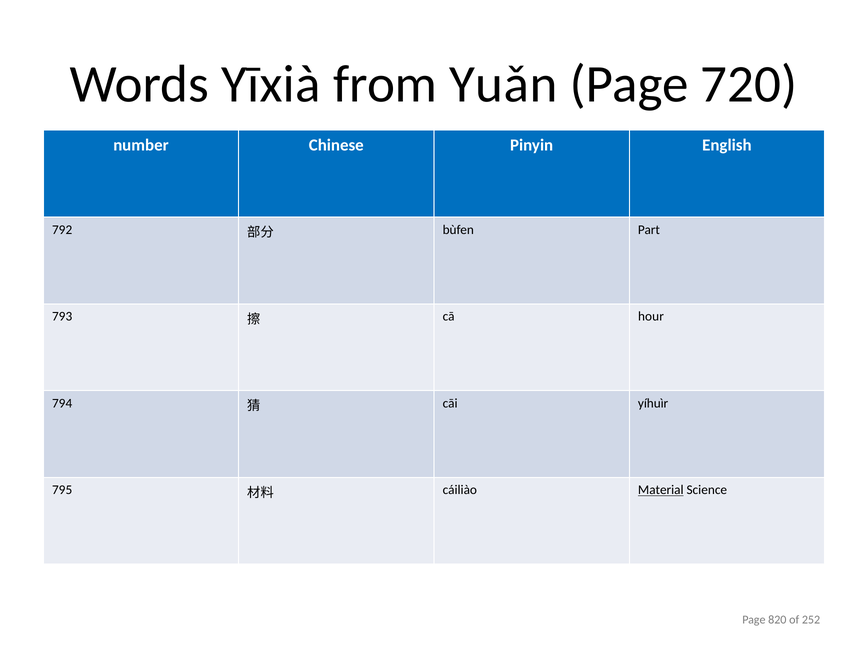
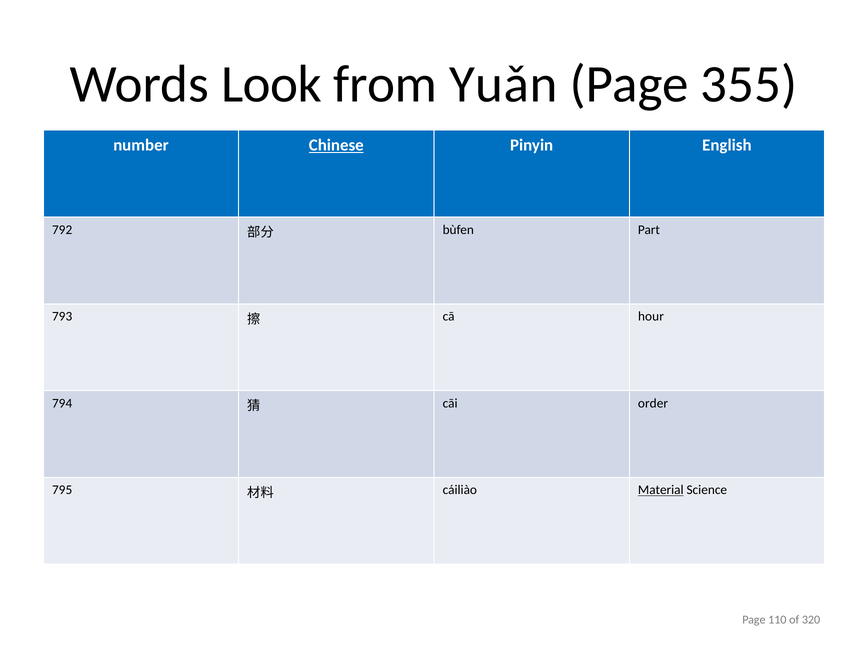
Yīxià: Yīxià -> Look (271, 84)
720: 720 -> 355 (749, 84)
Chinese underline: none -> present (336, 145)
yíhuìr: yíhuìr -> order (653, 403)
820: 820 -> 110 (777, 620)
252: 252 -> 320 (811, 620)
